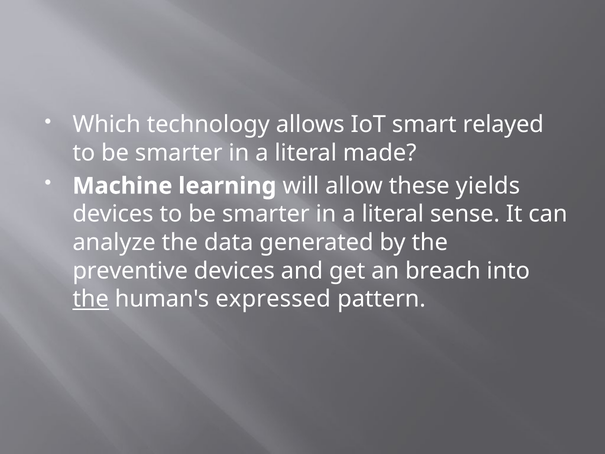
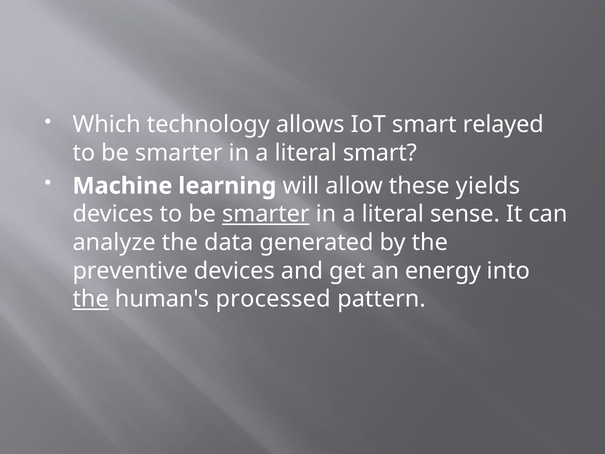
literal made: made -> smart (380, 153)
smarter underline: none -> present (266, 214)
breach: breach -> energy (443, 271)
expressed: expressed -> processed (273, 299)
